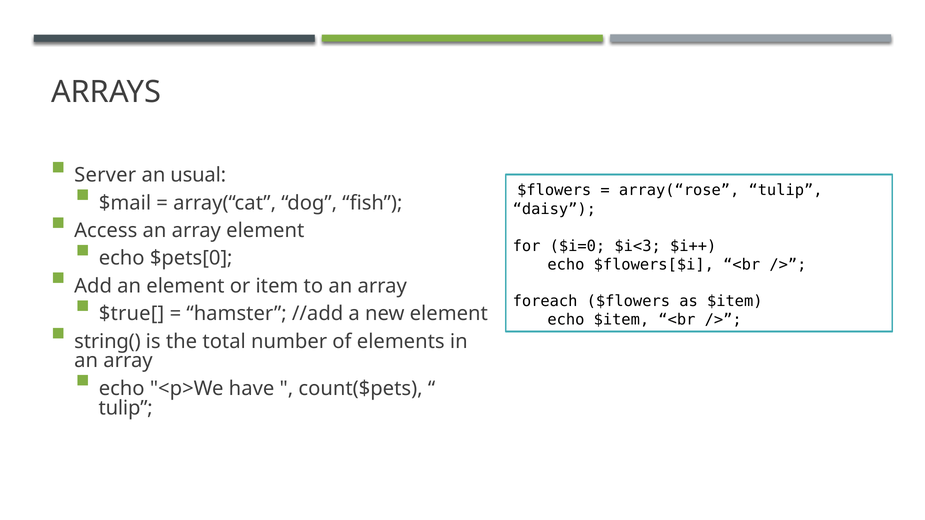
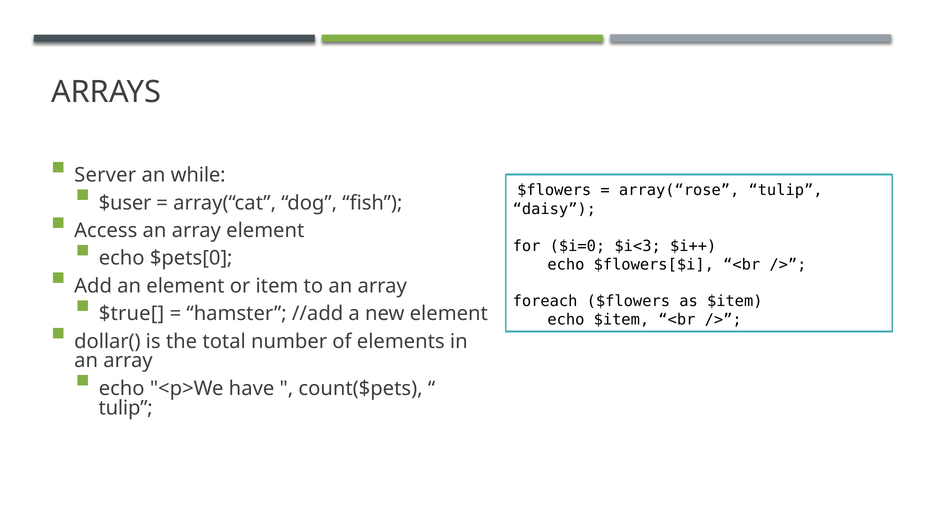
usual: usual -> while (198, 175)
$mail: $mail -> $user (125, 203)
string(: string( -> dollar( (107, 342)
